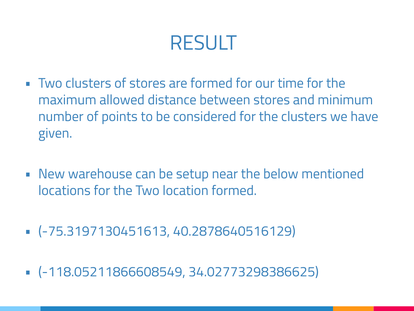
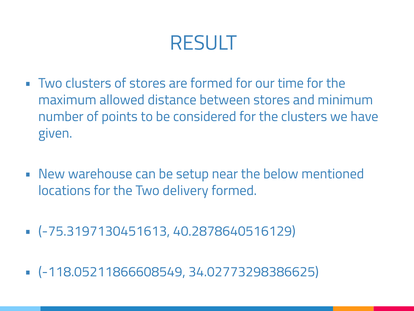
location: location -> delivery (186, 190)
